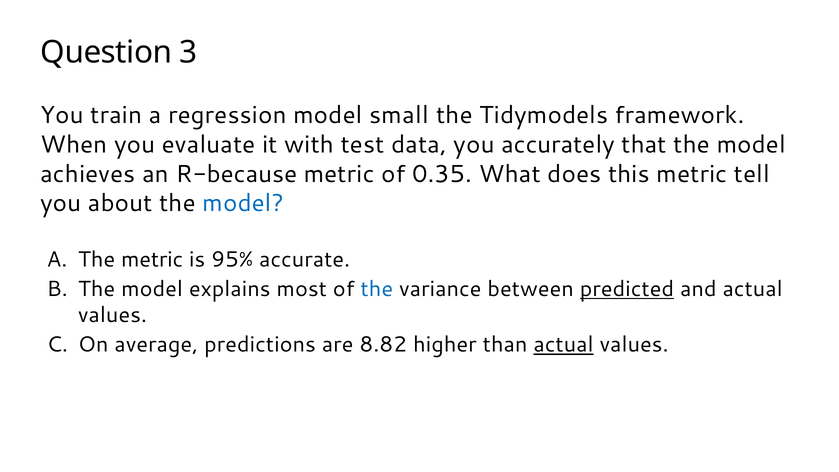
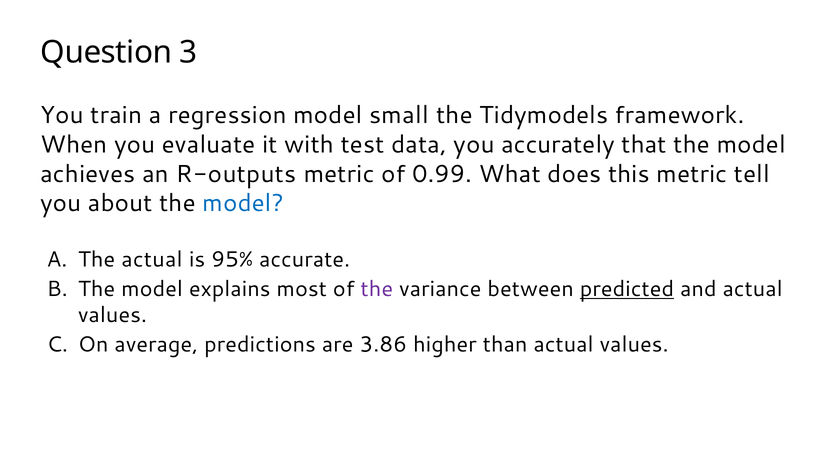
R-because: R-because -> R-outputs (236, 174)
0.35: 0.35 -> 0.99 (442, 174)
The metric: metric -> actual (152, 259)
the colour: blue -> purple (377, 289)
8.82: 8.82 -> 3.86 (383, 345)
actual underline: present -> none (564, 345)
